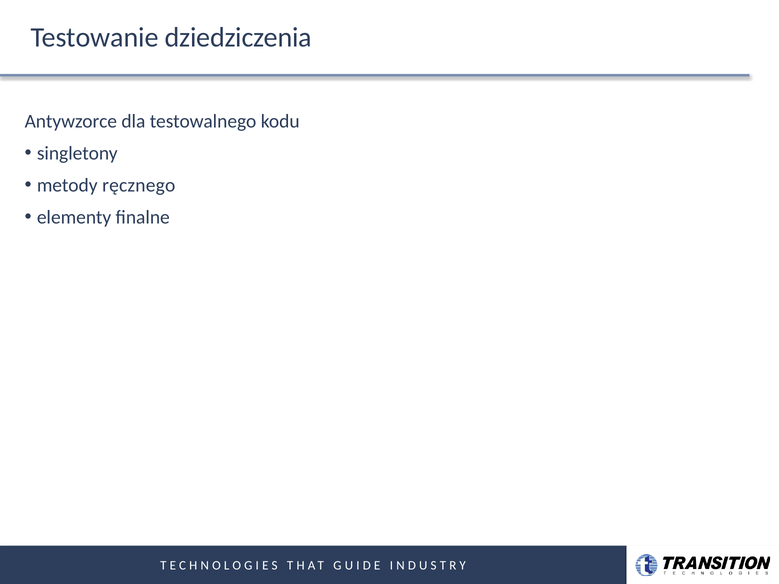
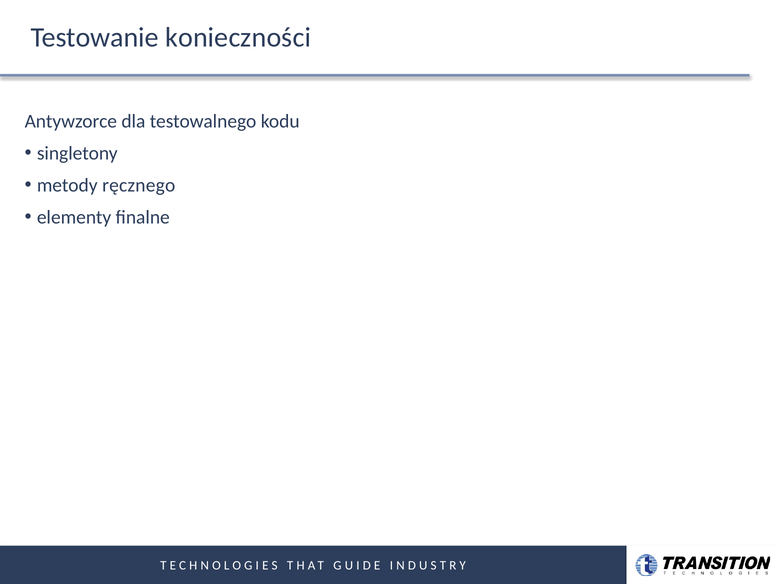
dziedziczenia: dziedziczenia -> konieczności (238, 37)
